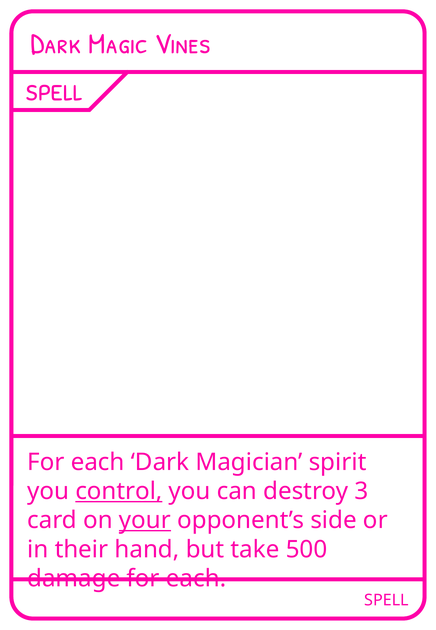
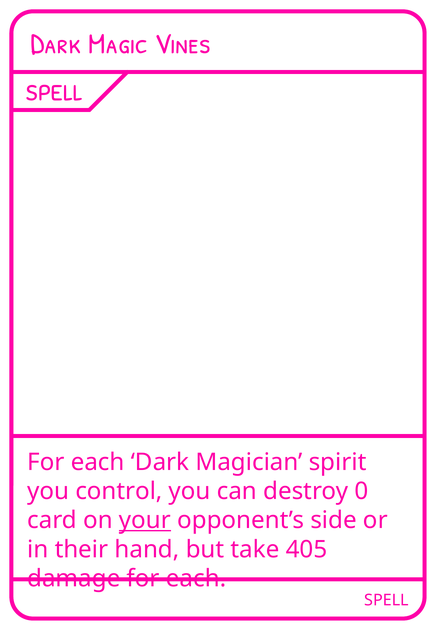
control underline: present -> none (119, 491)
3: 3 -> 0 (361, 491)
500: 500 -> 405 (307, 549)
